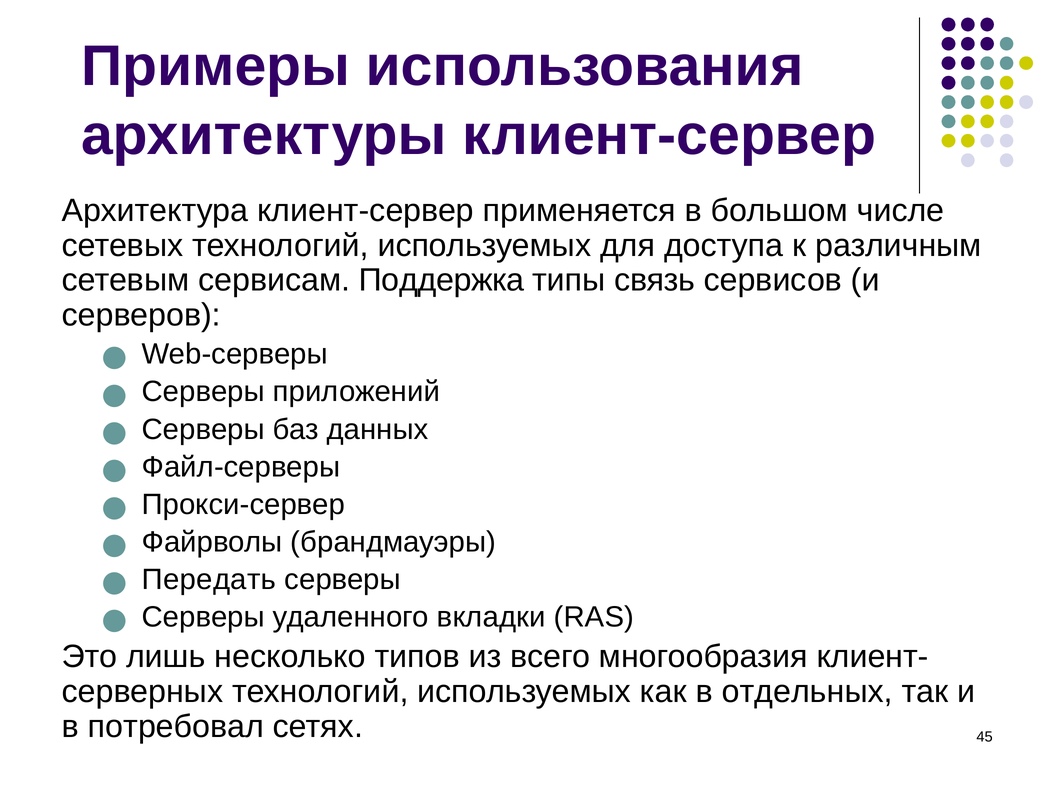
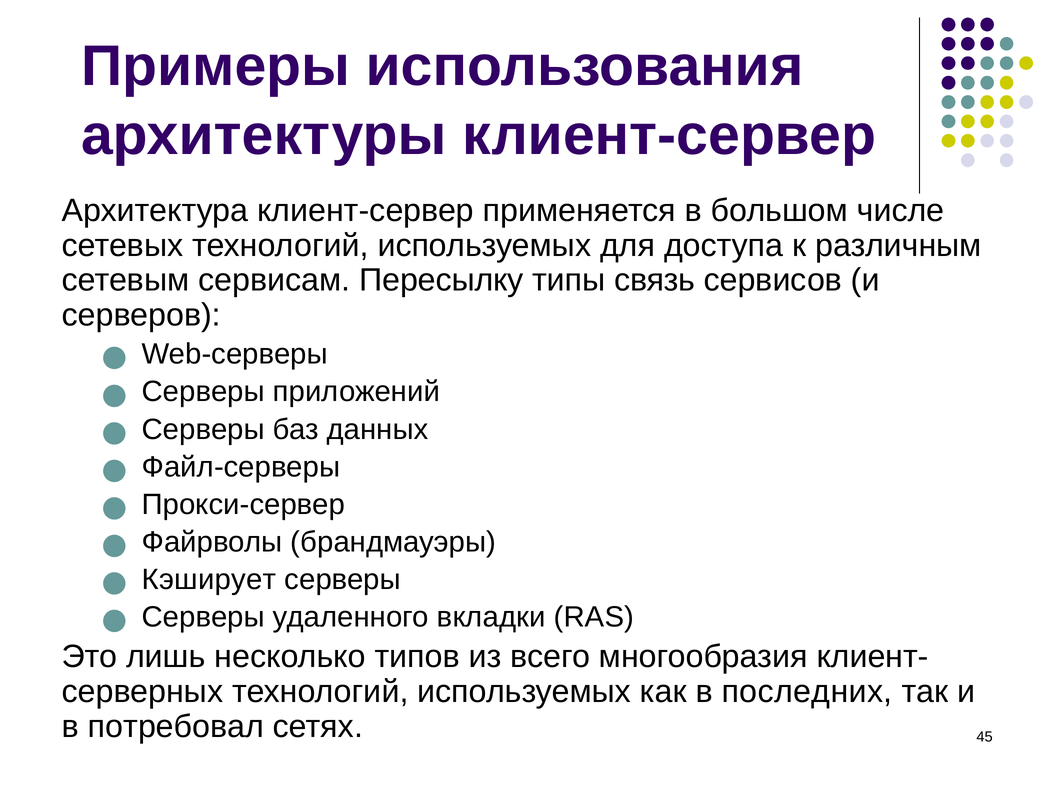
Поддержка: Поддержка -> Пересылку (441, 280)
Передать: Передать -> Кэширует (209, 580)
отдельных: отдельных -> последних (807, 692)
